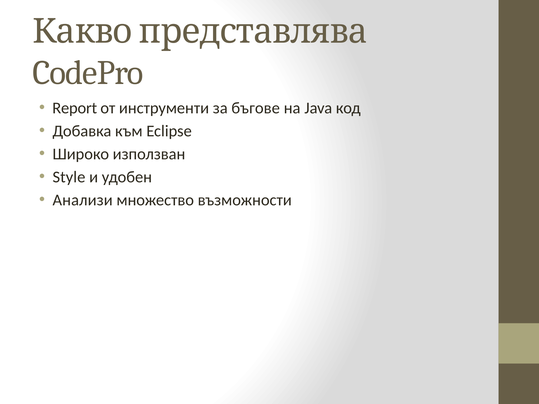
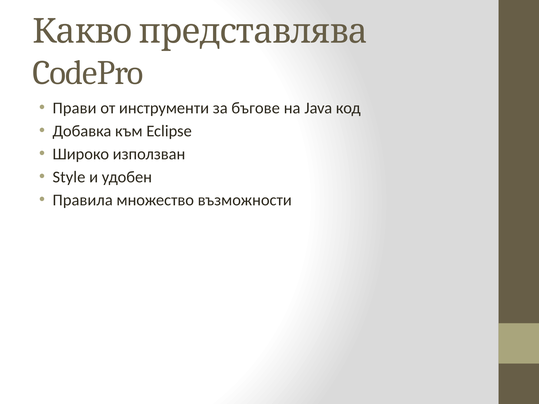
Report: Report -> Прави (75, 108)
Анализи: Анализи -> Правила (83, 200)
